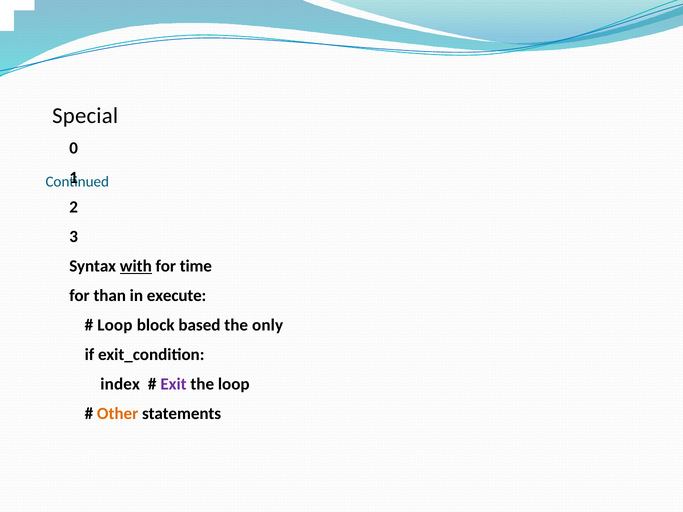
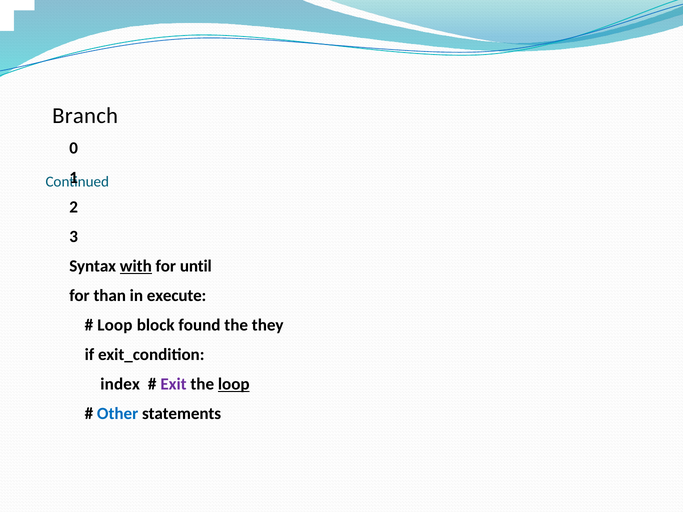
Special: Special -> Branch (85, 116)
time: time -> until (196, 266)
based: based -> found (199, 325)
only: only -> they (268, 325)
loop underline: none -> present (234, 384)
Other colour: orange -> blue (118, 414)
